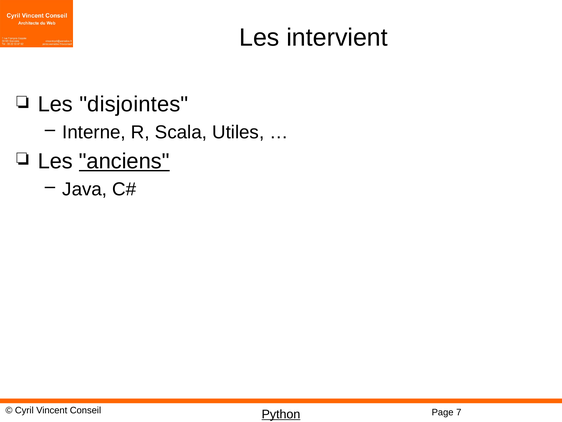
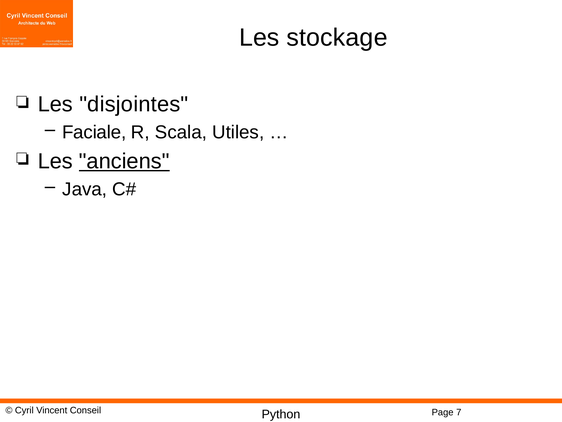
intervient: intervient -> stockage (337, 38)
Interne: Interne -> Faciale (94, 132)
Python underline: present -> none (281, 414)
